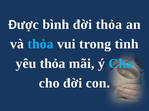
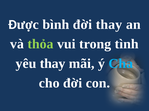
đời thỏa: thỏa -> thay (109, 25)
thỏa colour: light blue -> light green (40, 44)
yêu thỏa: thỏa -> thay (53, 64)
